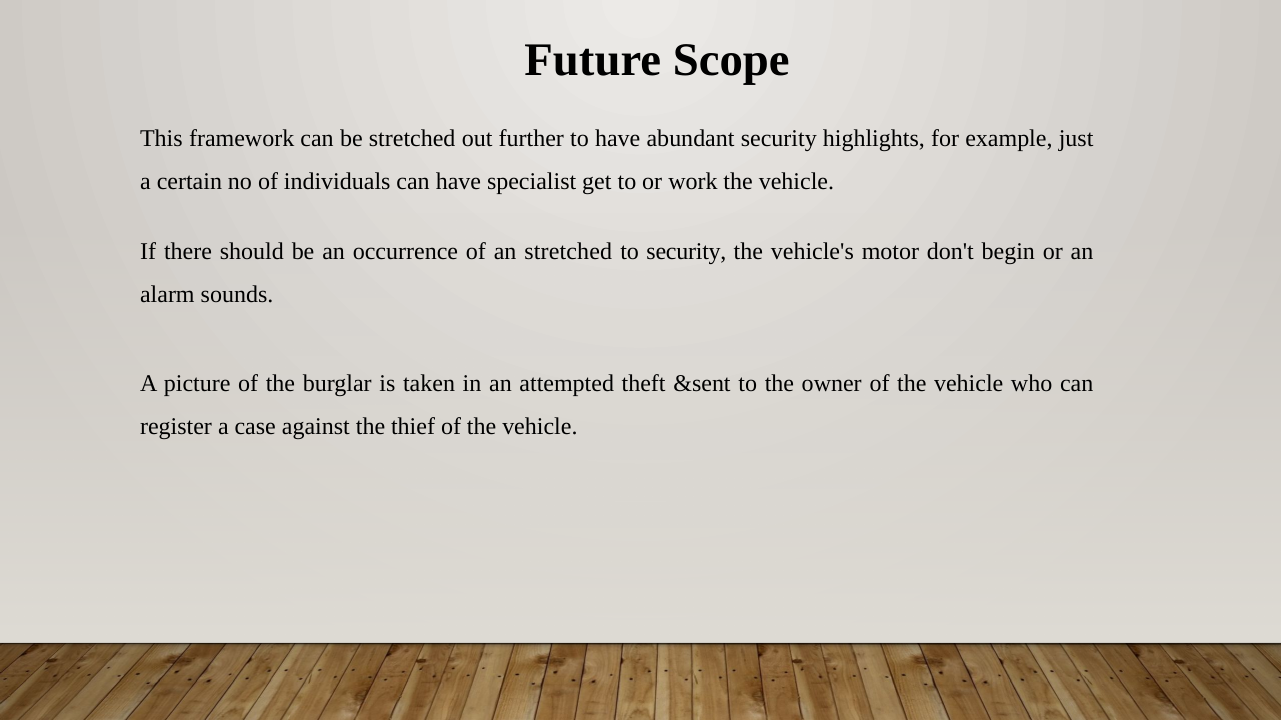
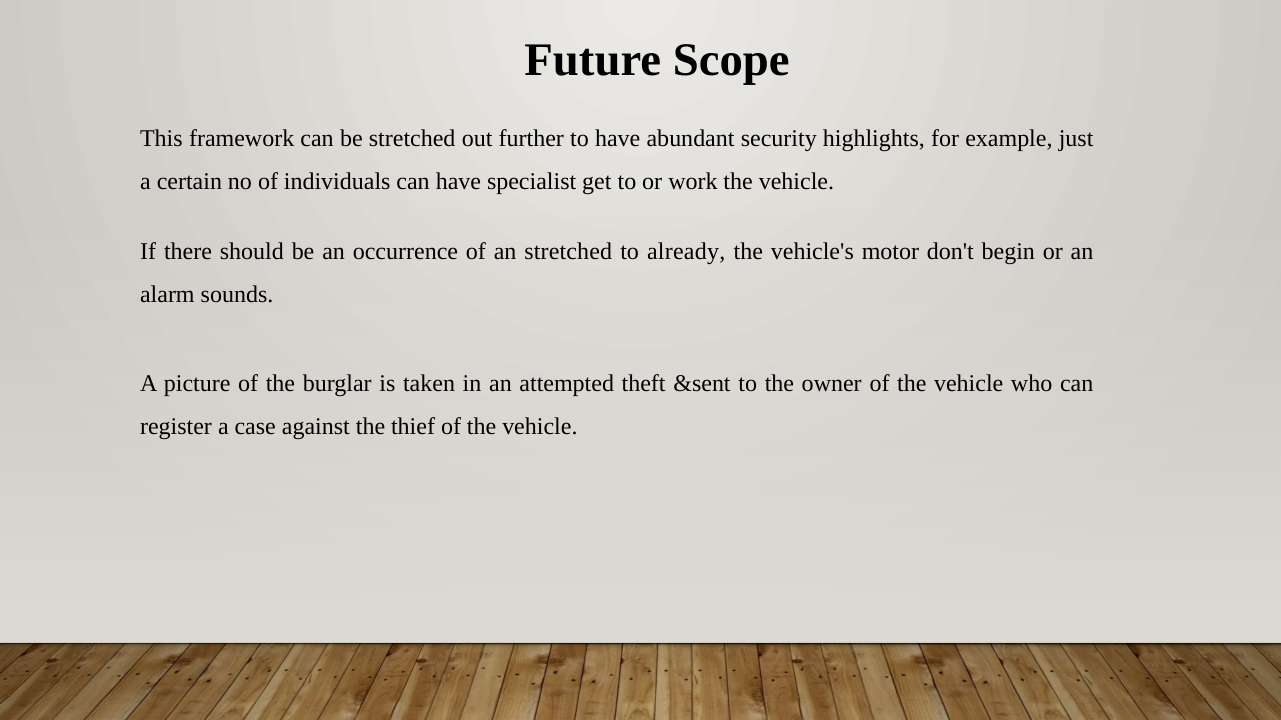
to security: security -> already (686, 252)
